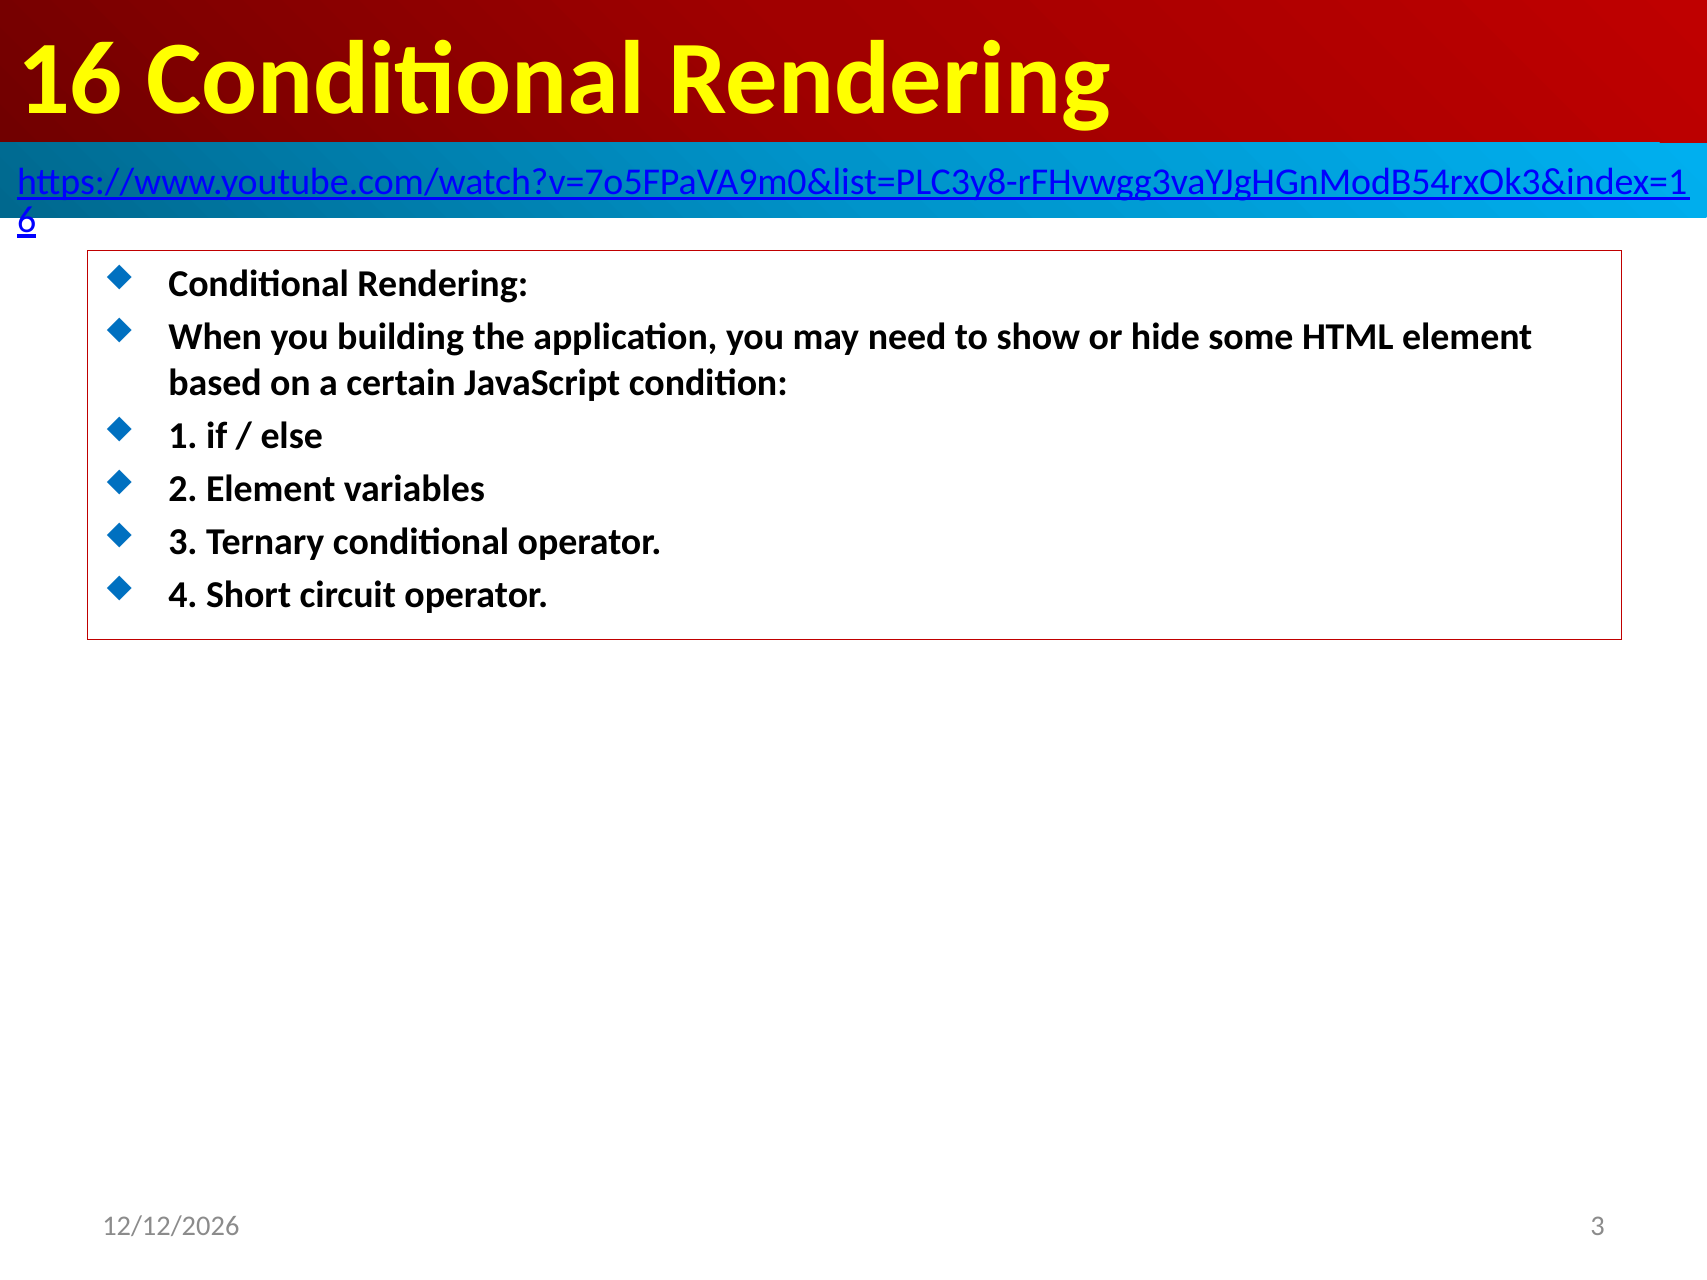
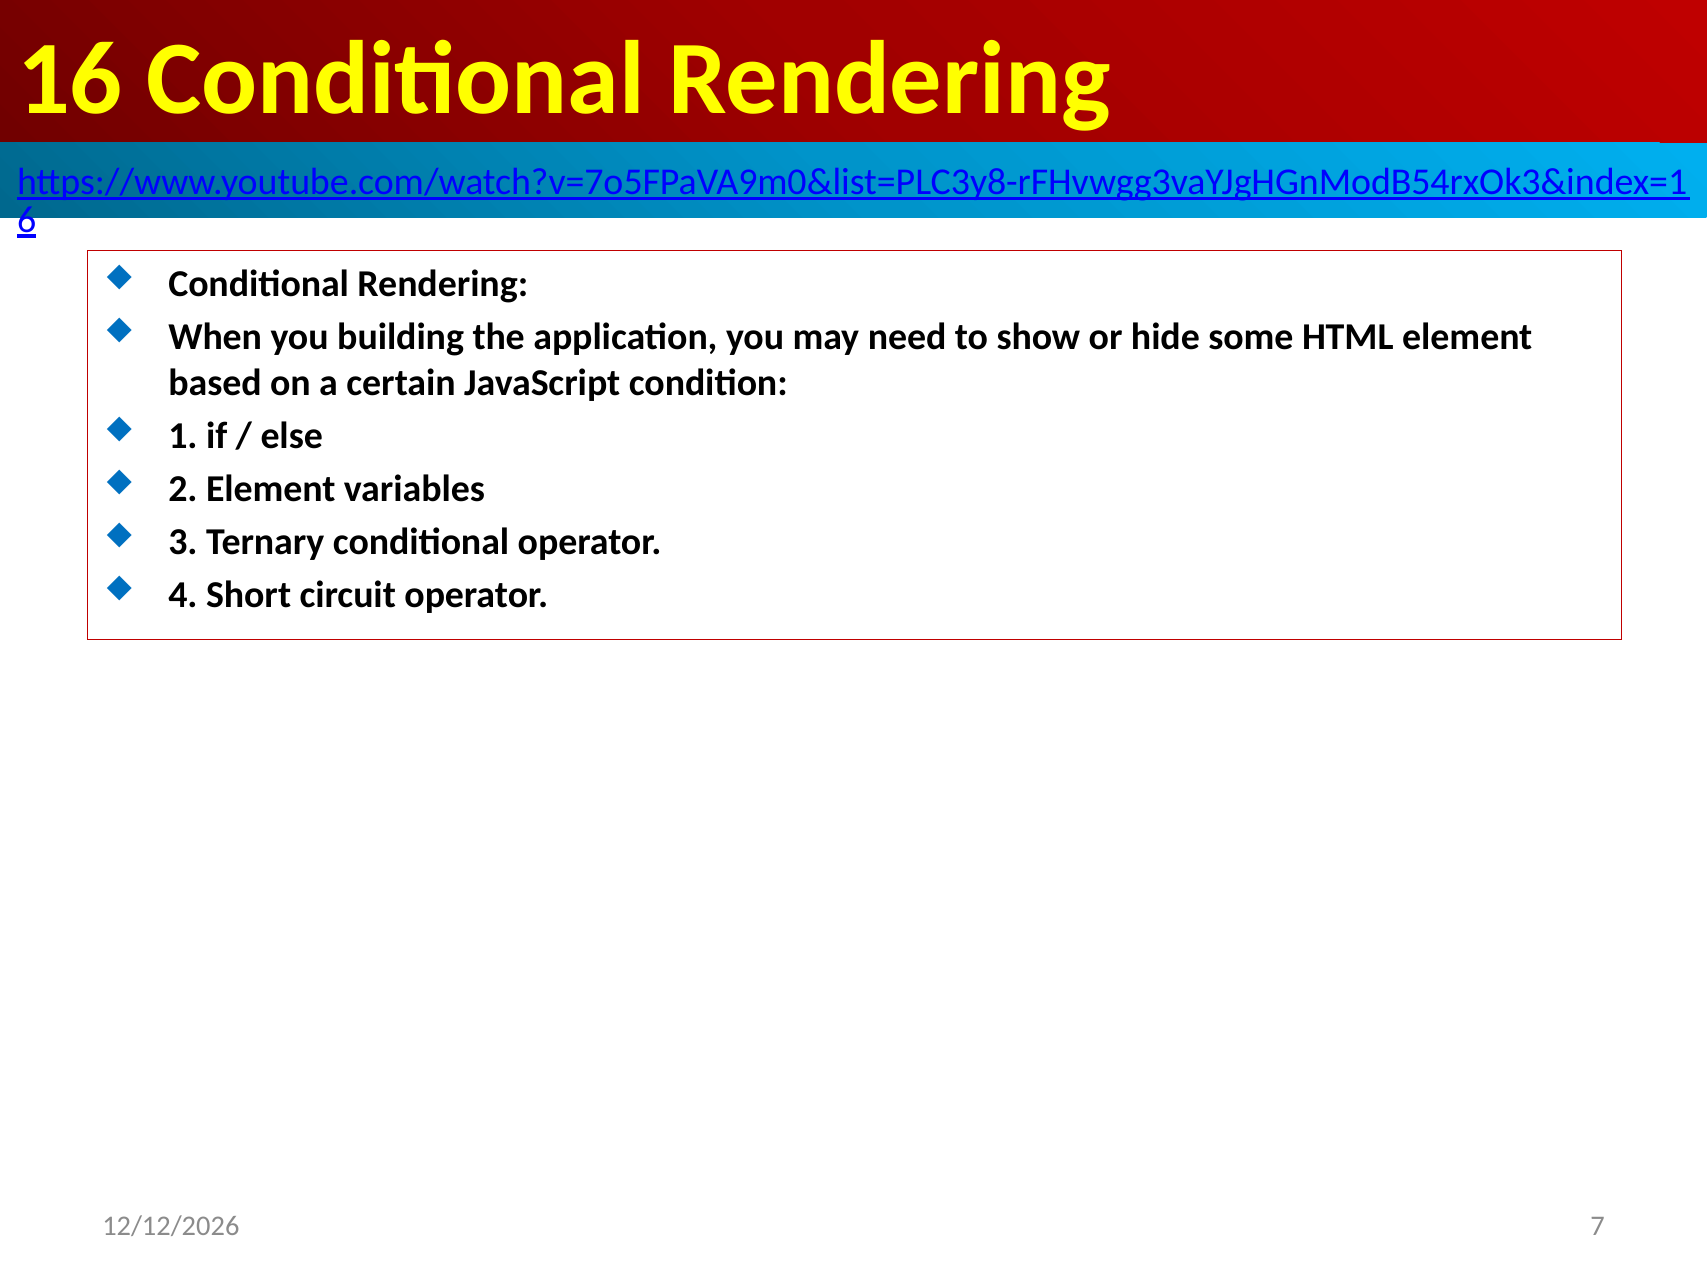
3: 3 -> 7 (1598, 1226)
